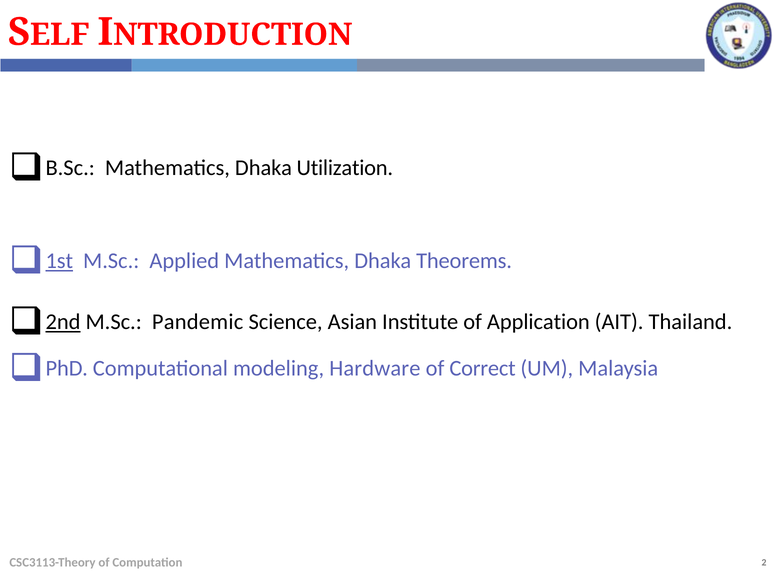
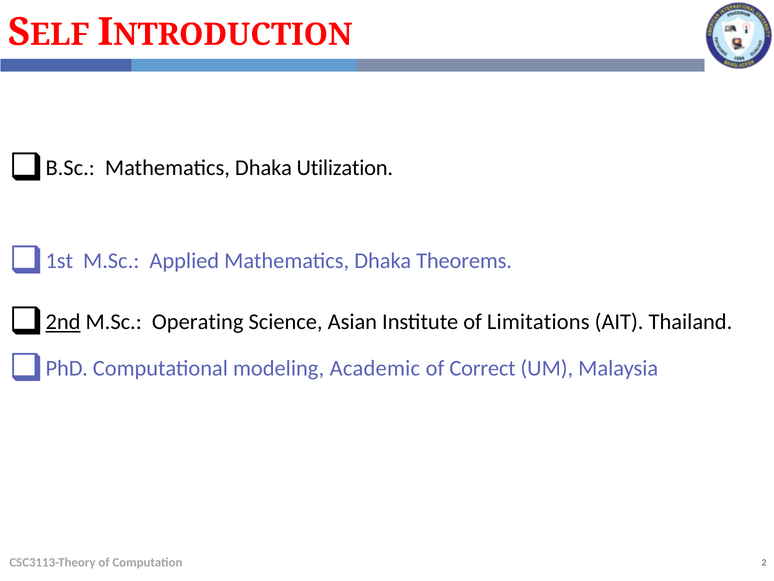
1st underline: present -> none (59, 261)
Pandemic: Pandemic -> Operating (198, 322)
Application: Application -> Limitations (538, 322)
Hardware: Hardware -> Academic (375, 368)
